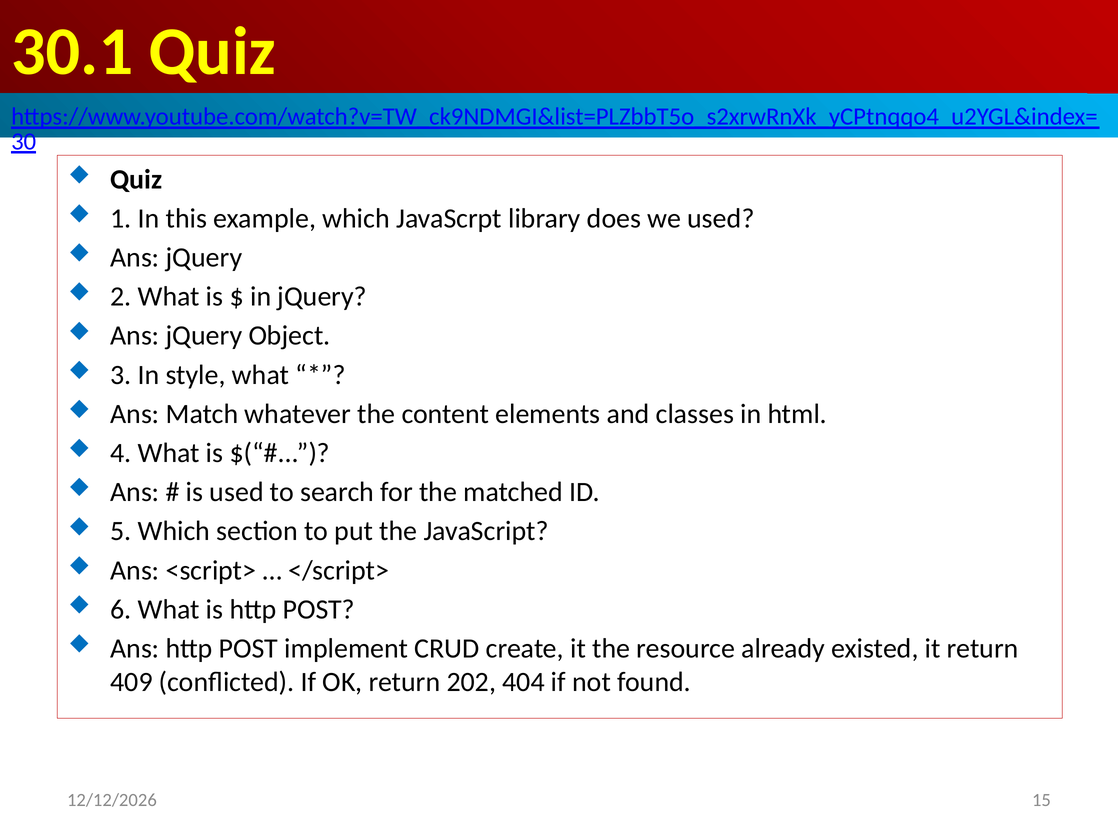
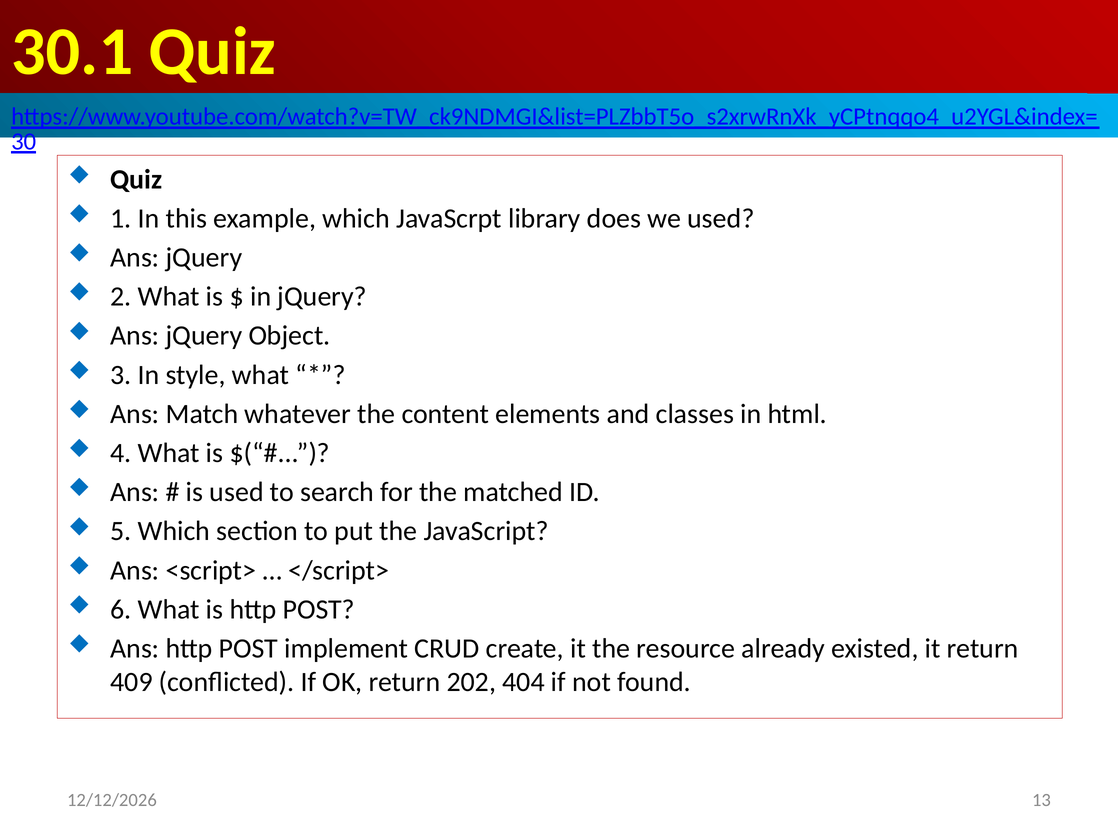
15: 15 -> 13 (1041, 801)
